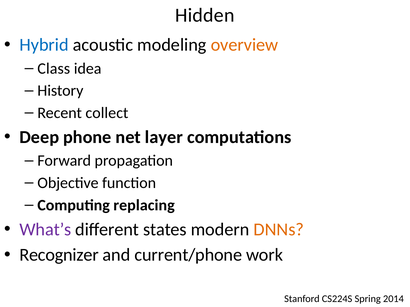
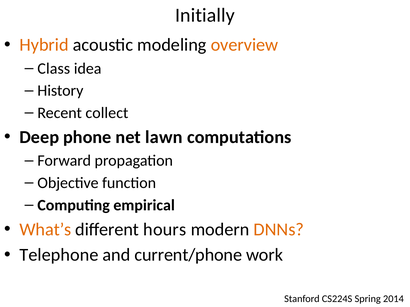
Hidden: Hidden -> Initially (205, 15)
Hybrid colour: blue -> orange (44, 45)
layer: layer -> lawn (164, 137)
replacing: replacing -> empirical (144, 206)
What’s colour: purple -> orange (45, 230)
states: states -> hours (165, 230)
Recognizer: Recognizer -> Telephone (59, 255)
